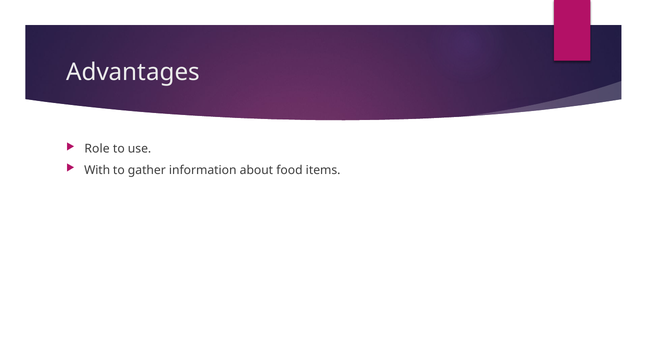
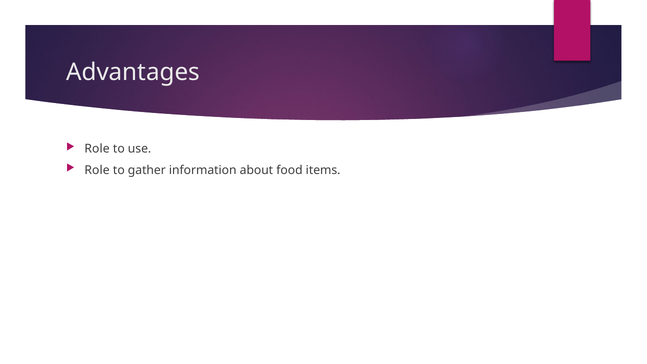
With: With -> Role (97, 170)
